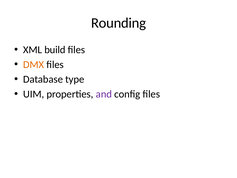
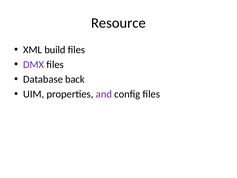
Rounding: Rounding -> Resource (118, 23)
DMX colour: orange -> purple (34, 64)
type: type -> back (75, 79)
